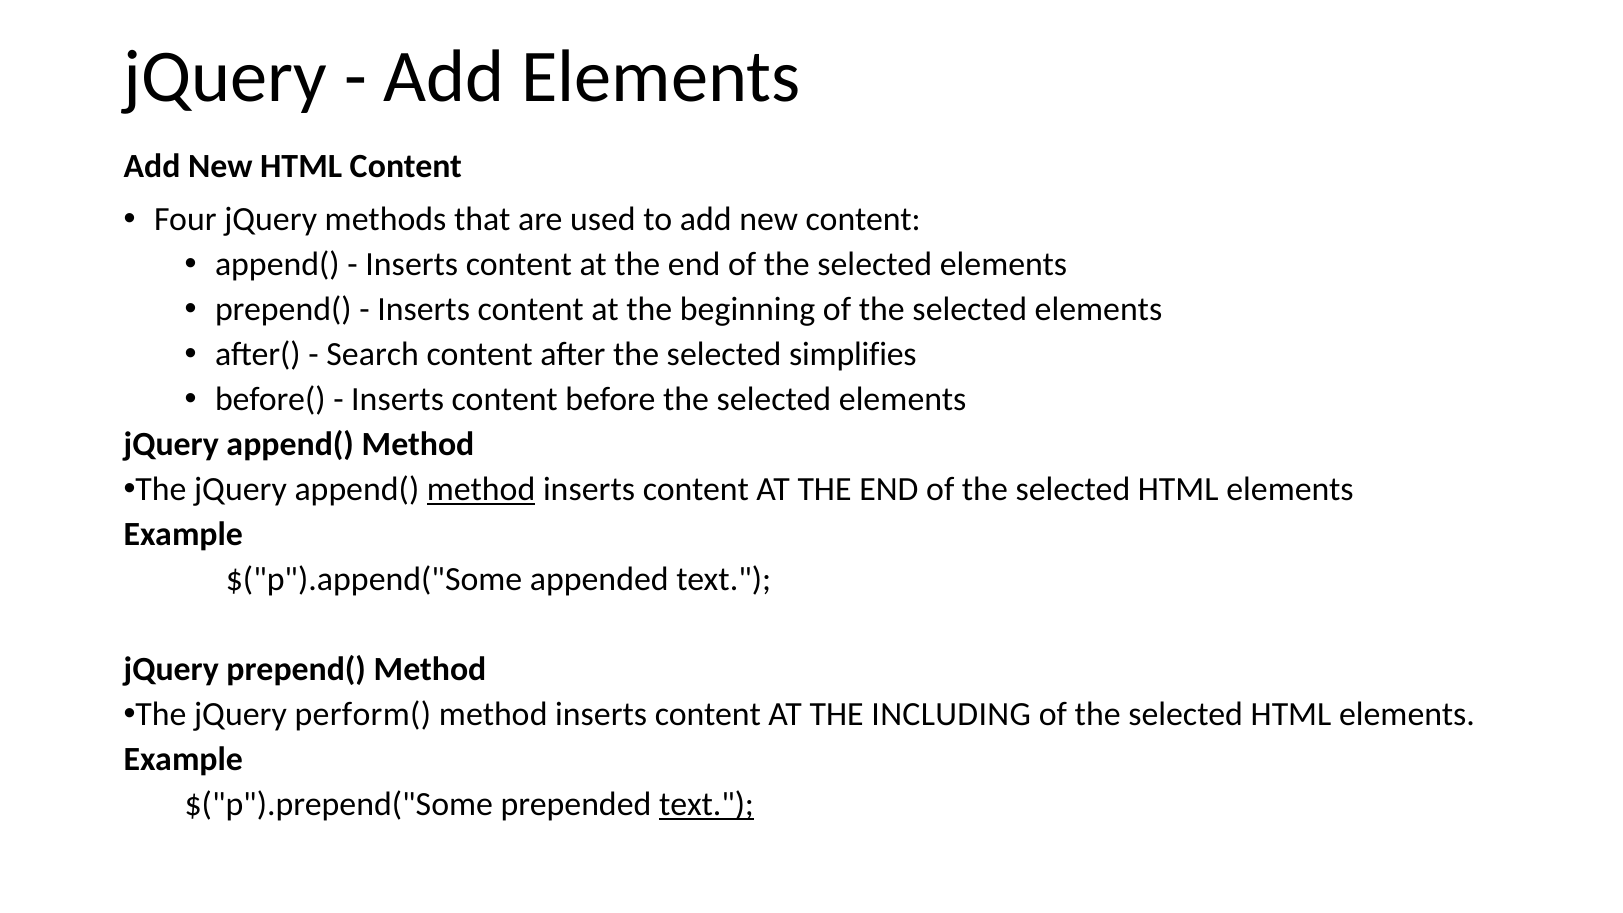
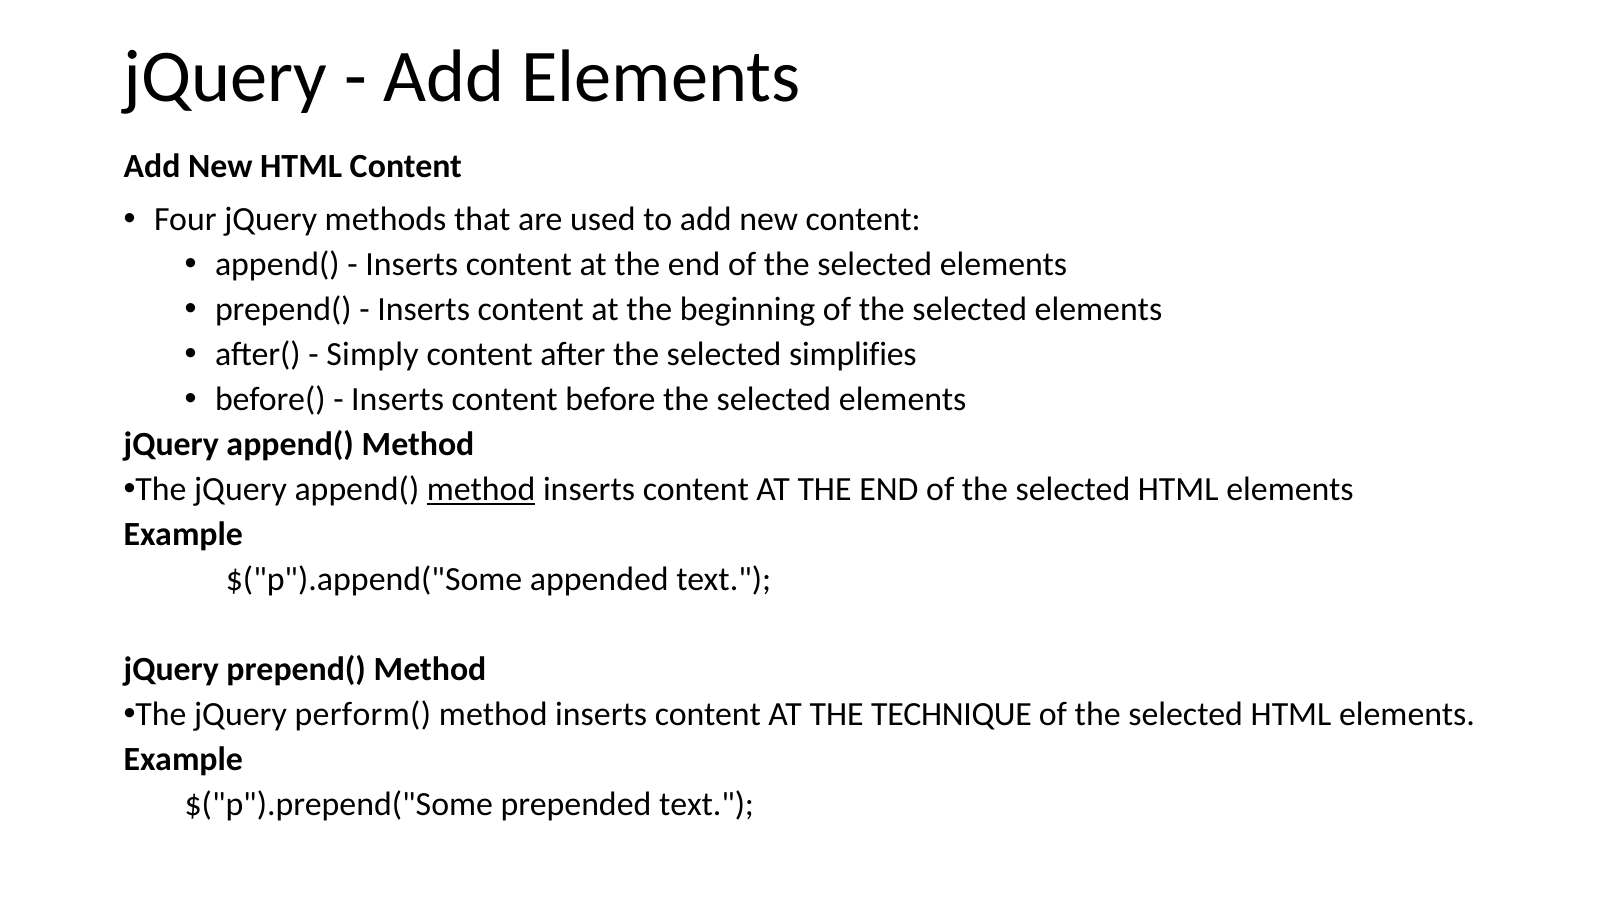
Search: Search -> Simply (373, 355)
INCLUDING: INCLUDING -> TECHNIQUE (951, 714)
text underline: present -> none (707, 804)
